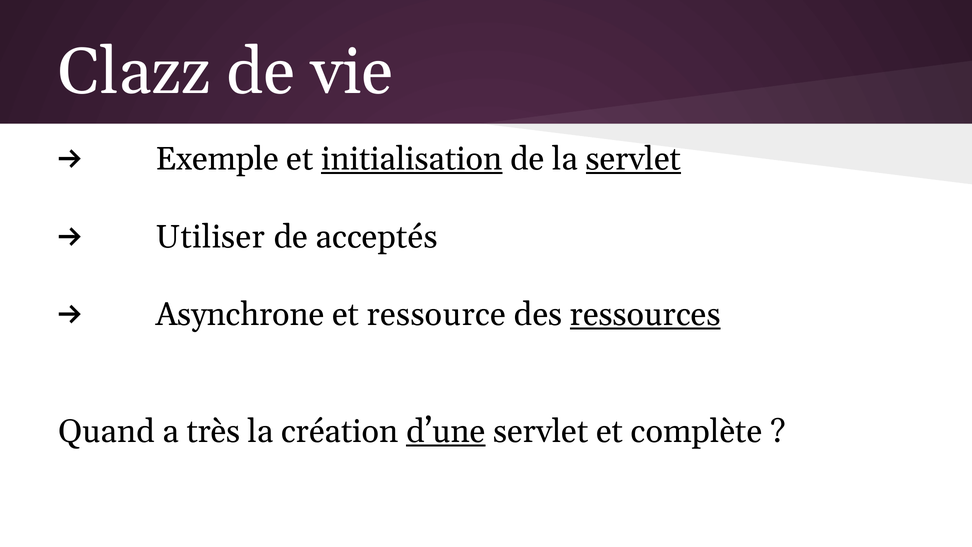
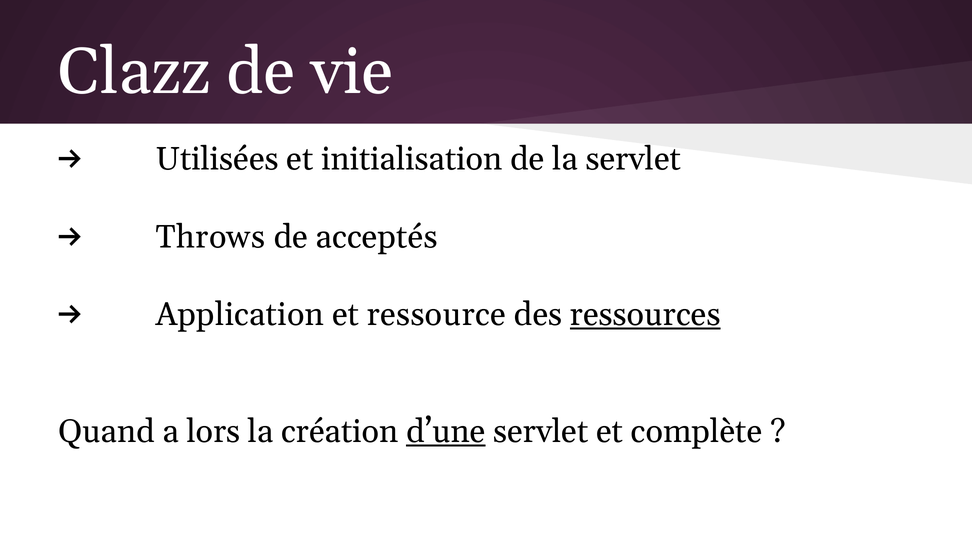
Exemple: Exemple -> Utilisées (217, 159)
initialisation underline: present -> none (412, 159)
servlet underline: present -> none (633, 159)
Utiliser: Utiliser -> Throws (211, 237)
Asynchrone: Asynchrone -> Application (240, 315)
très: très -> lors (214, 431)
